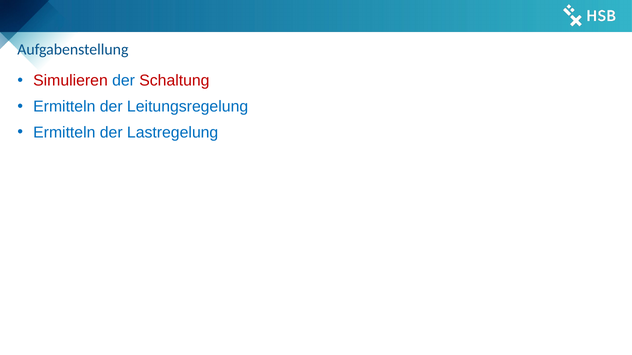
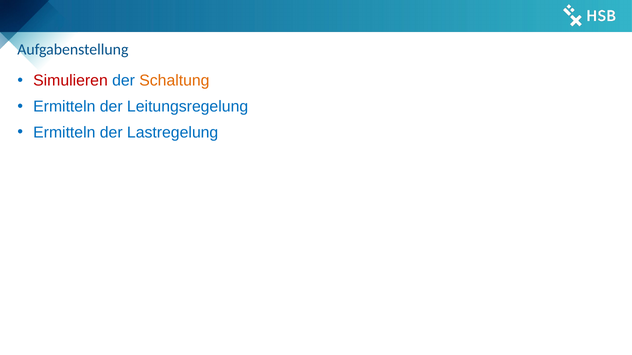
Schaltung colour: red -> orange (174, 81)
